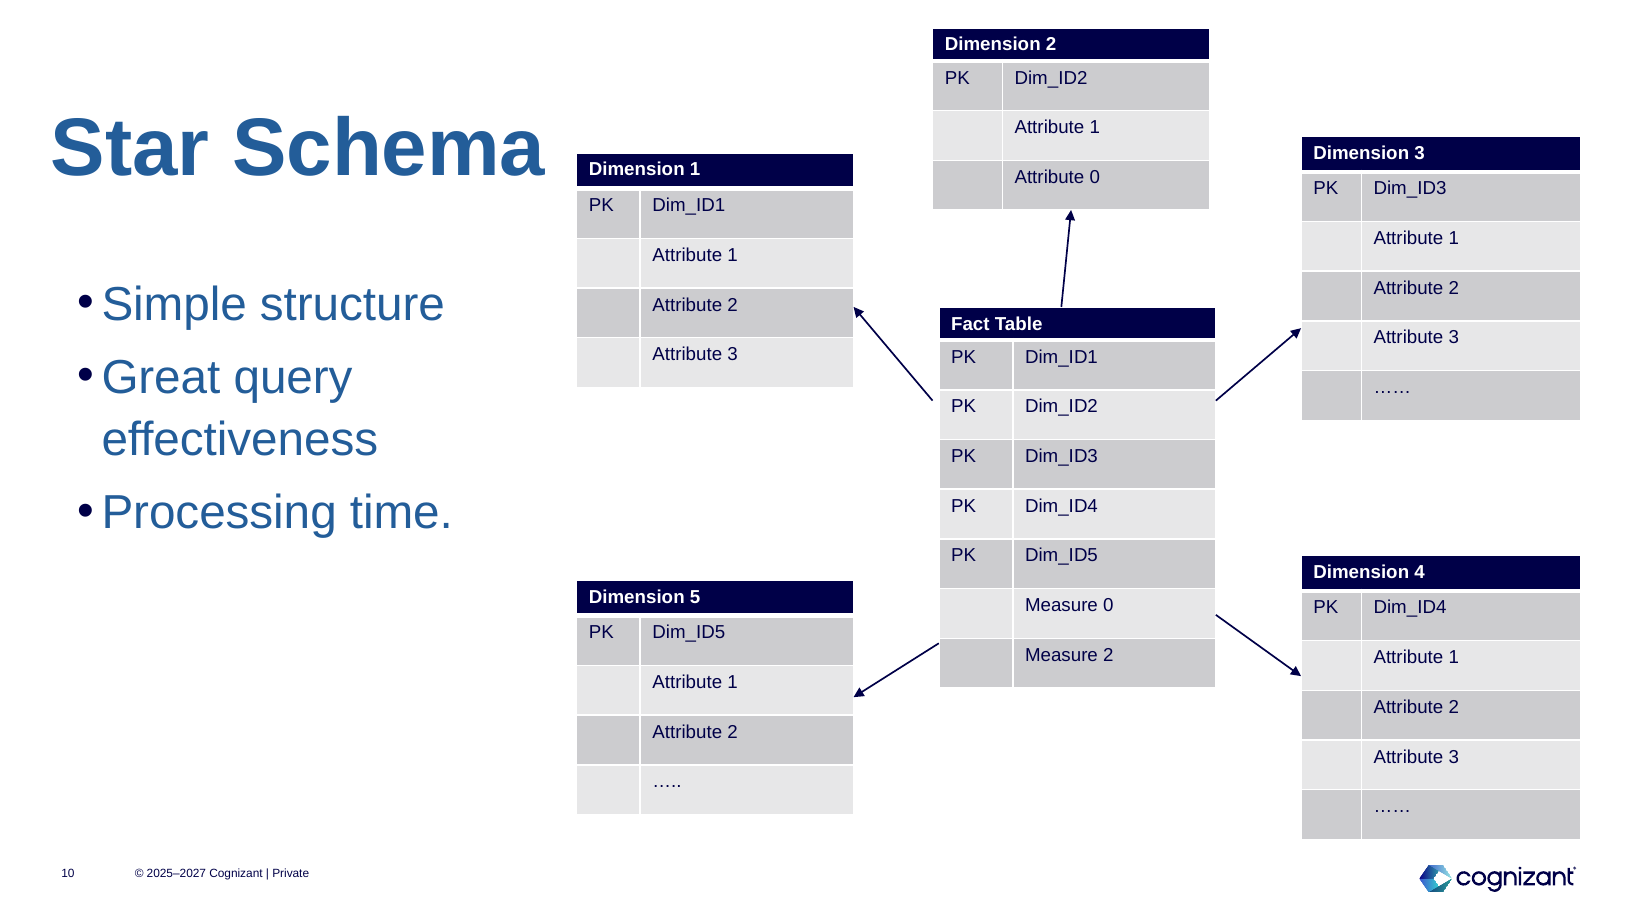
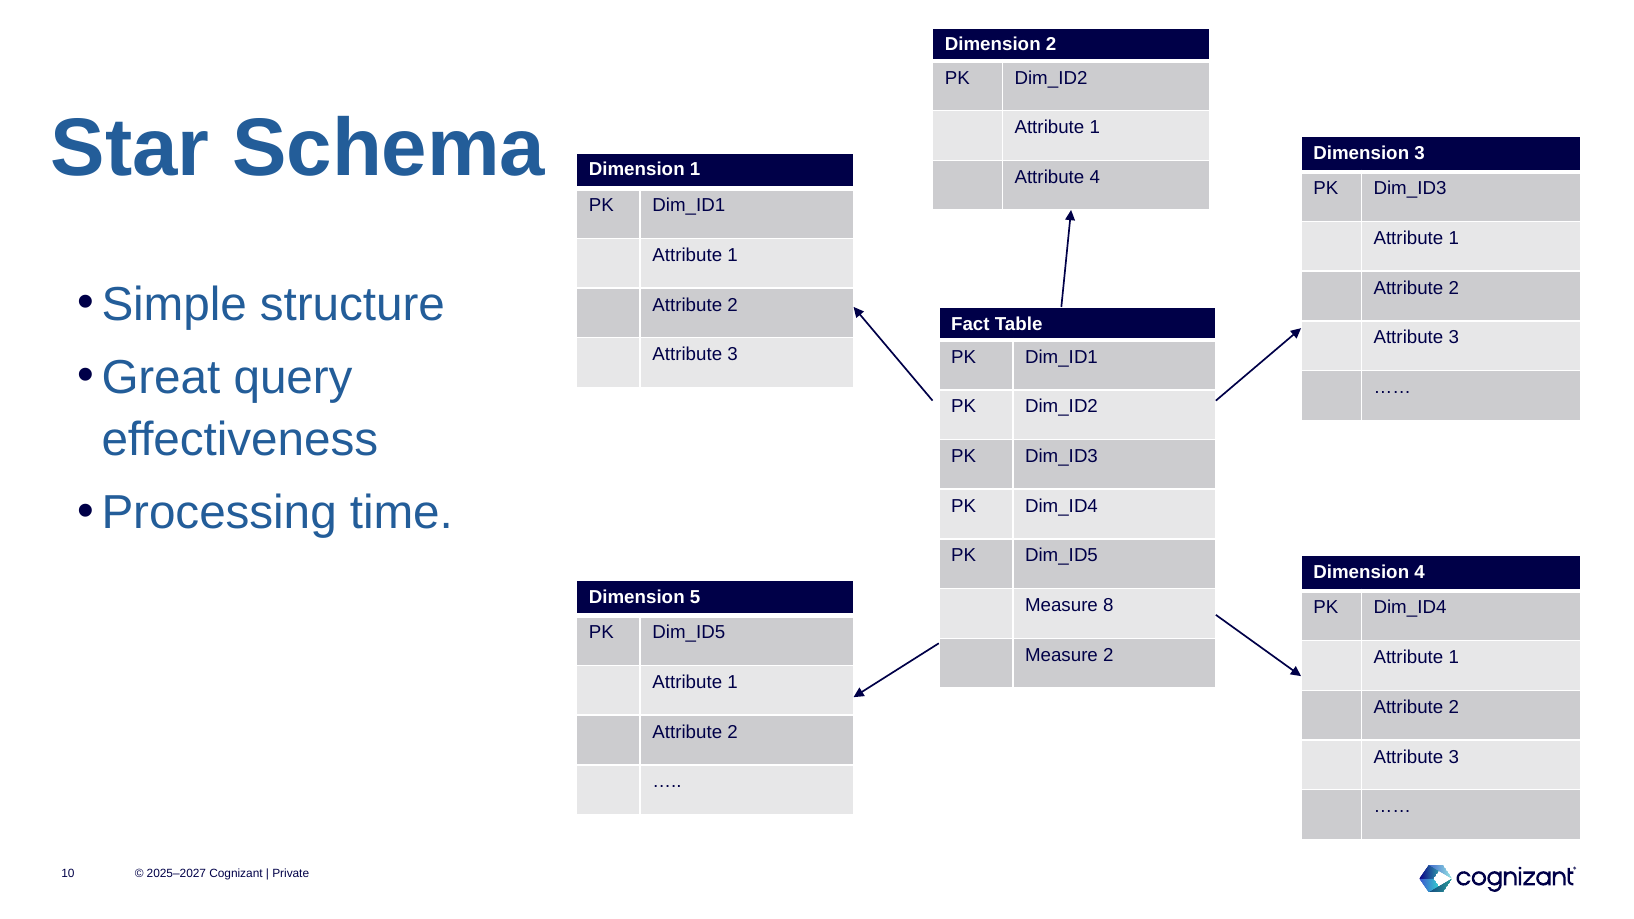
Attribute 0: 0 -> 4 (1095, 177)
Measure 0: 0 -> 8 (1108, 606)
